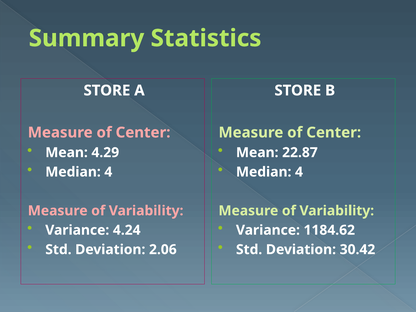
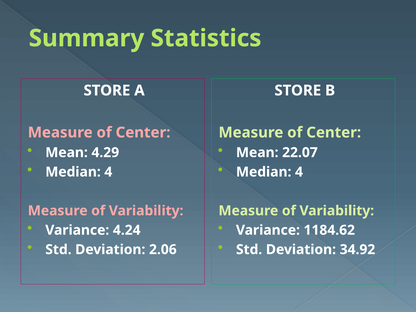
22.87: 22.87 -> 22.07 (300, 153)
30.42: 30.42 -> 34.92 (357, 250)
